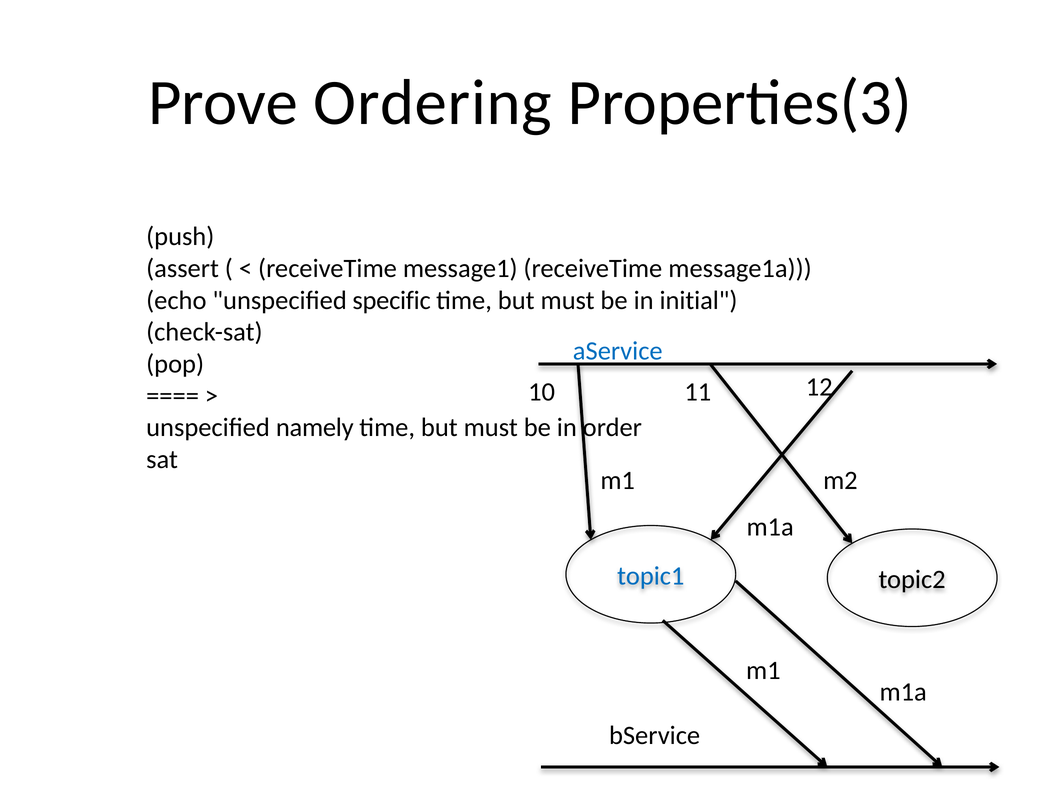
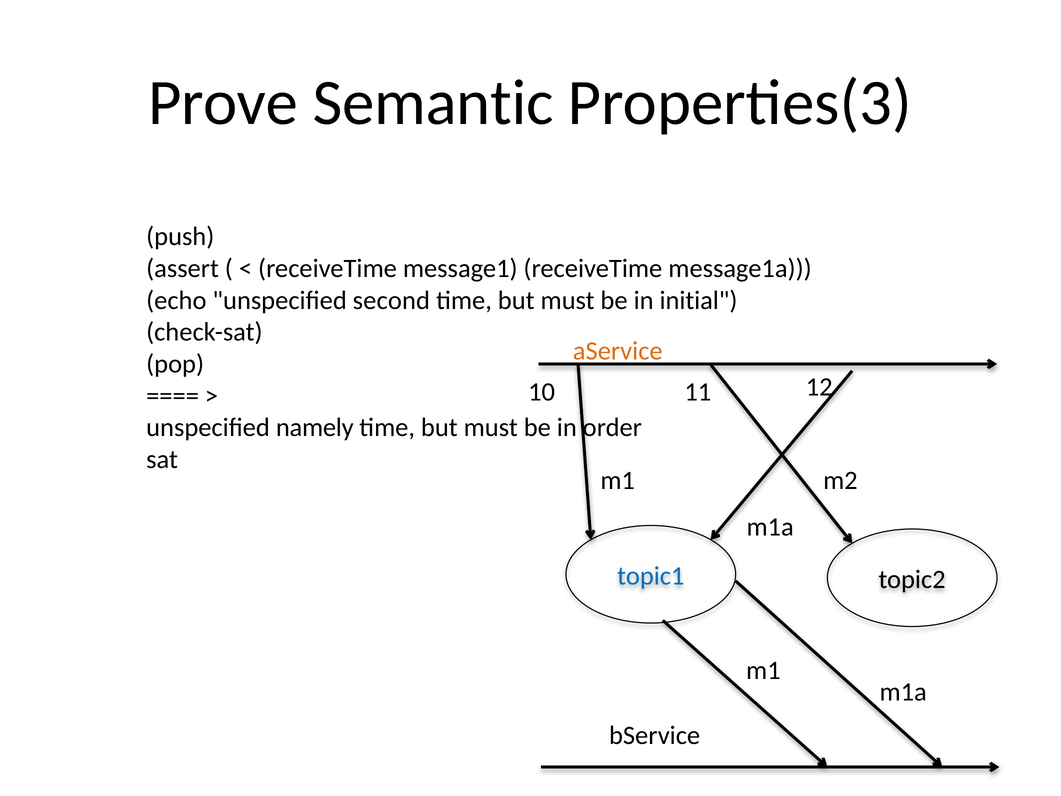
Ordering: Ordering -> Semantic (433, 103)
specific: specific -> second (391, 300)
aService colour: blue -> orange (618, 351)
